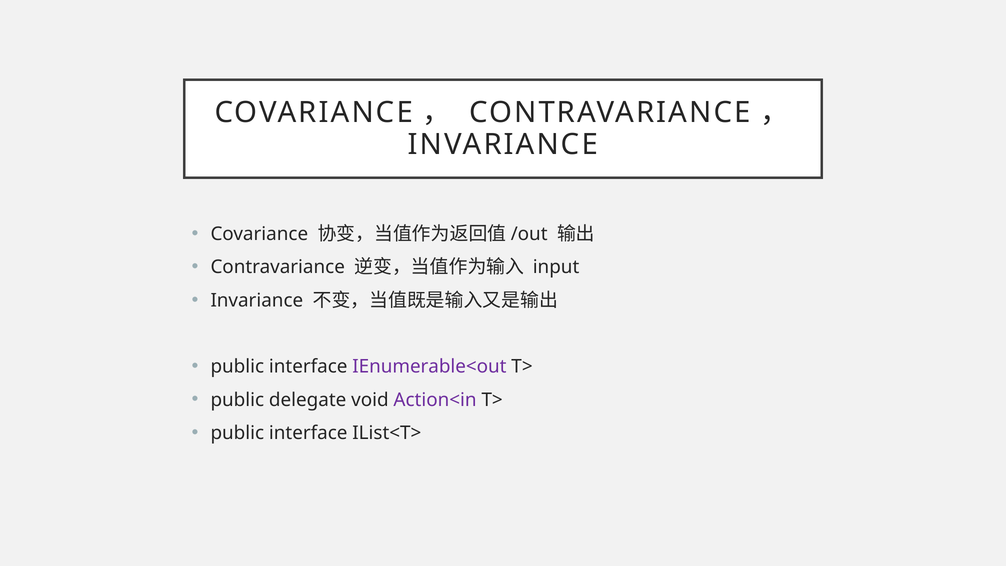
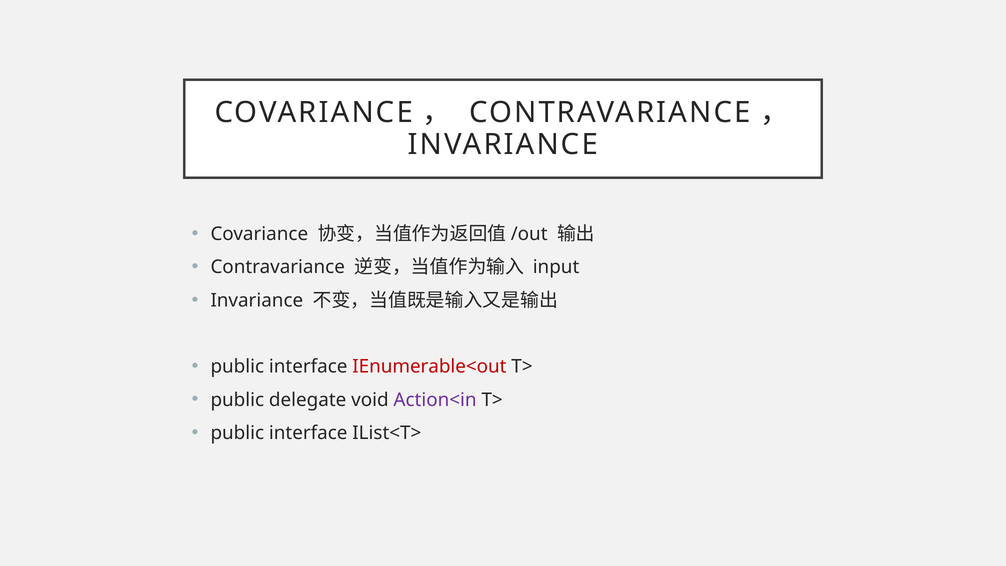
IEnumerable<out colour: purple -> red (429, 367)
